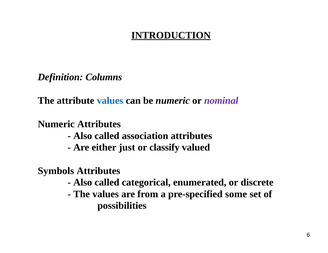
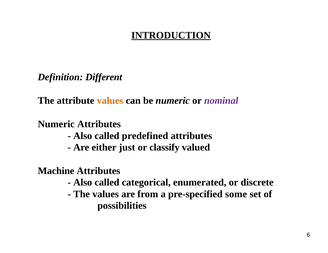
Columns: Columns -> Different (104, 77)
values colour: blue -> orange (110, 101)
association: association -> predefined (145, 136)
Symbols: Symbols -> Machine (56, 171)
